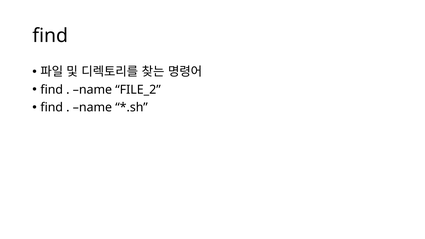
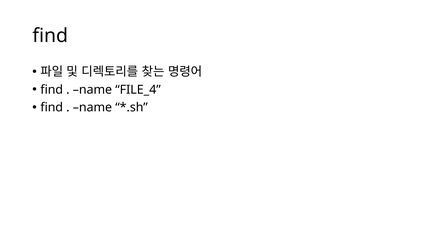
FILE_2: FILE_2 -> FILE_4 (138, 90)
